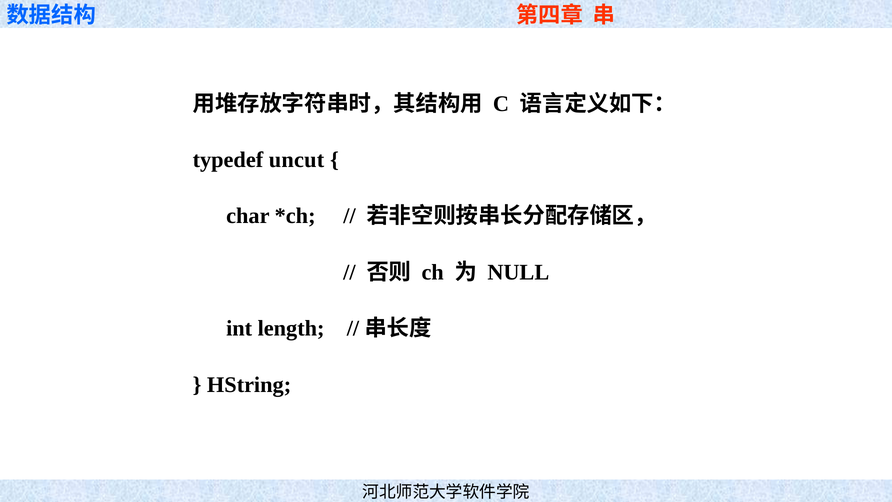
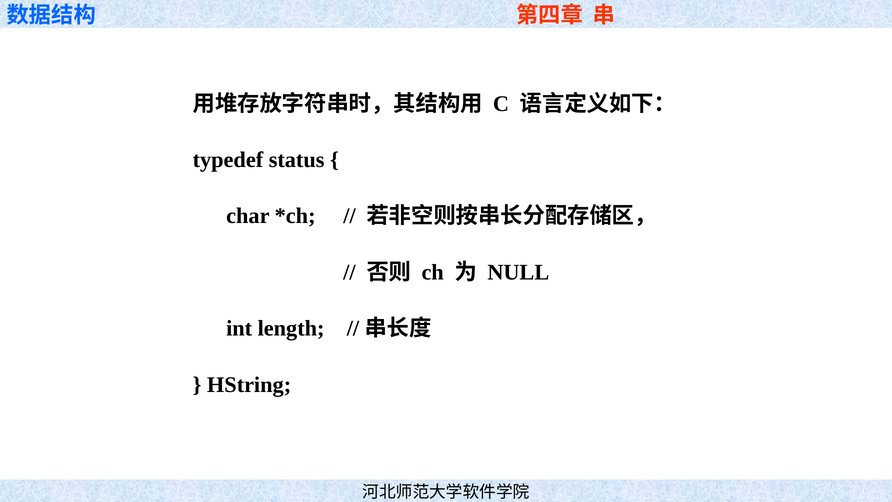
uncut: uncut -> status (297, 160)
